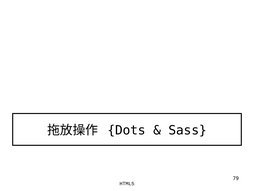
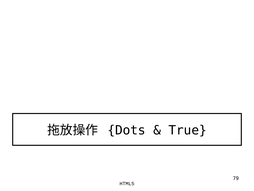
Sass: Sass -> True (188, 130)
